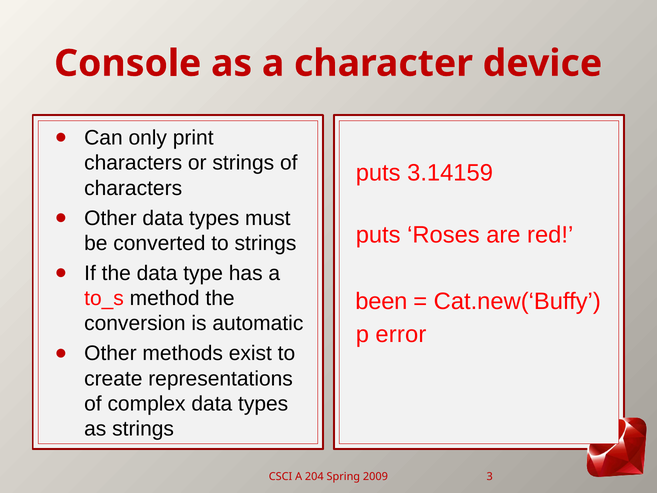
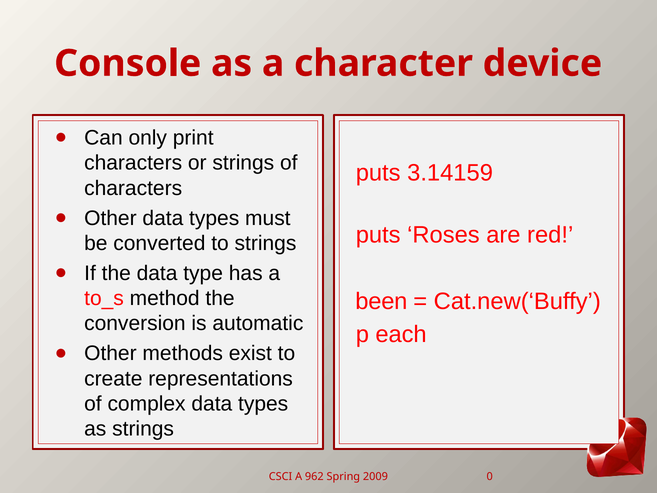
error: error -> each (401, 334)
204: 204 -> 962 (314, 476)
3: 3 -> 0 (490, 476)
